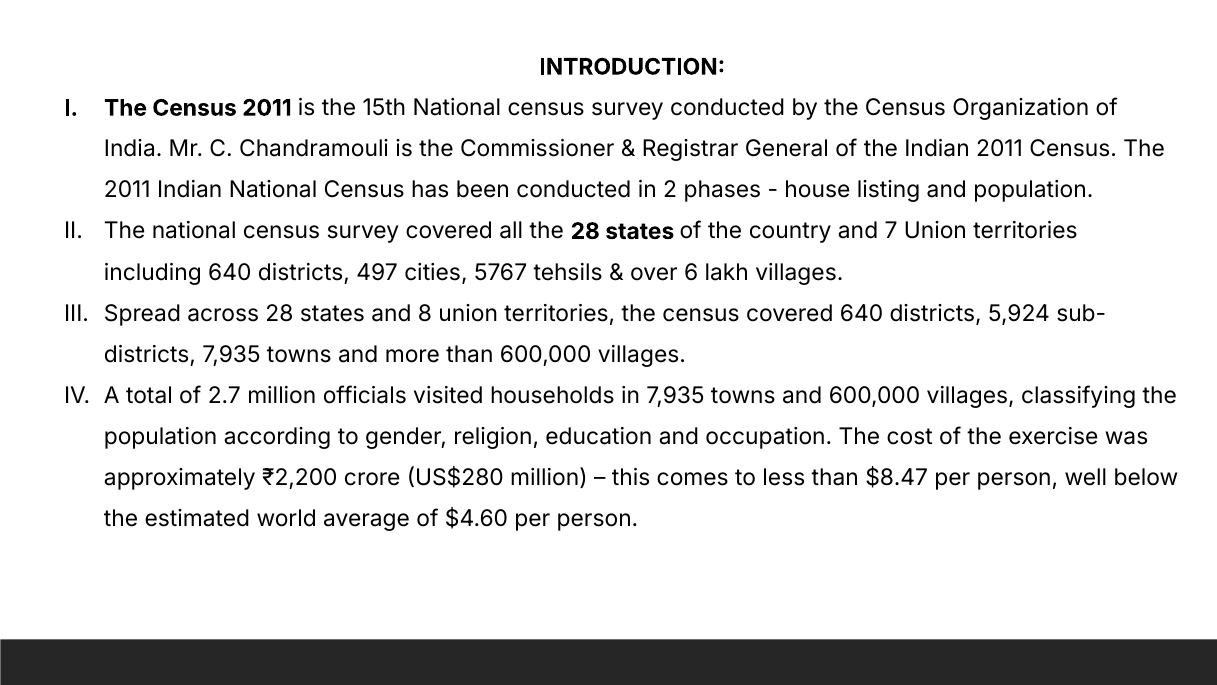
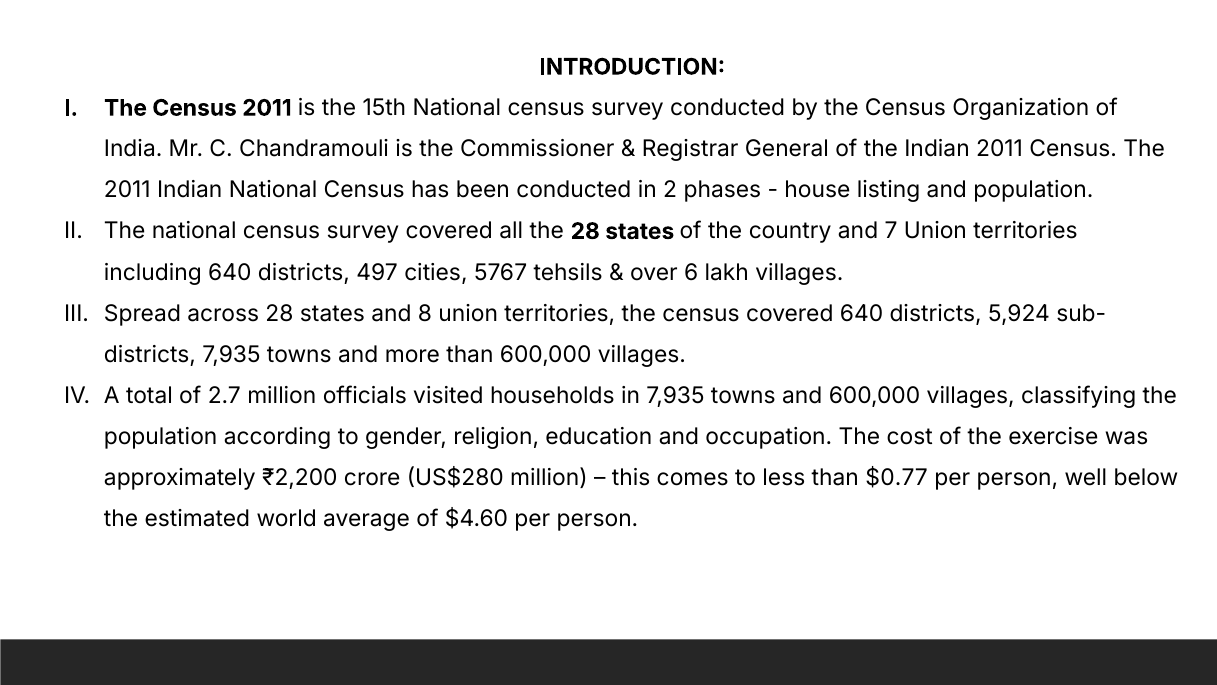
$8.47: $8.47 -> $0.77 (897, 478)
